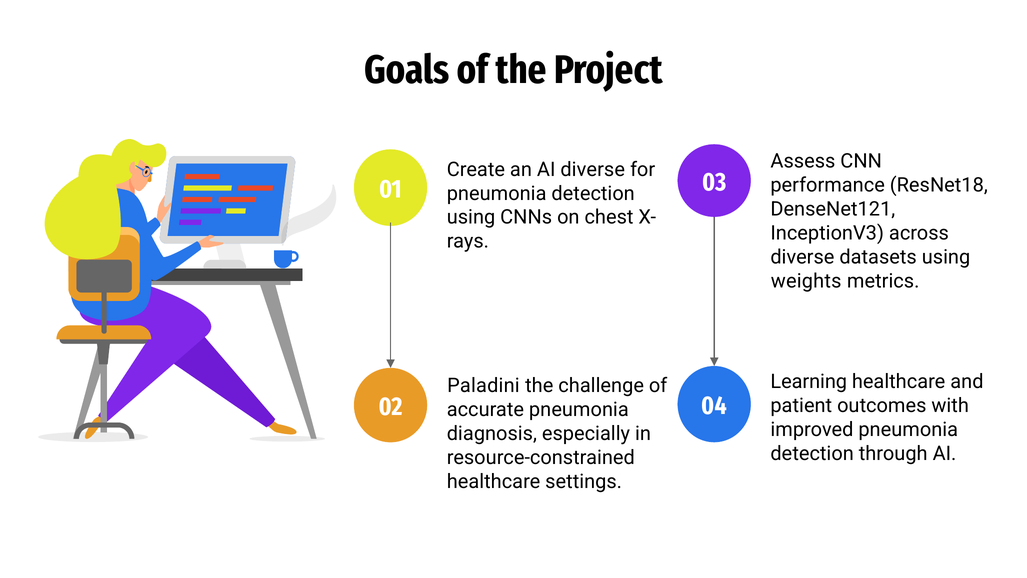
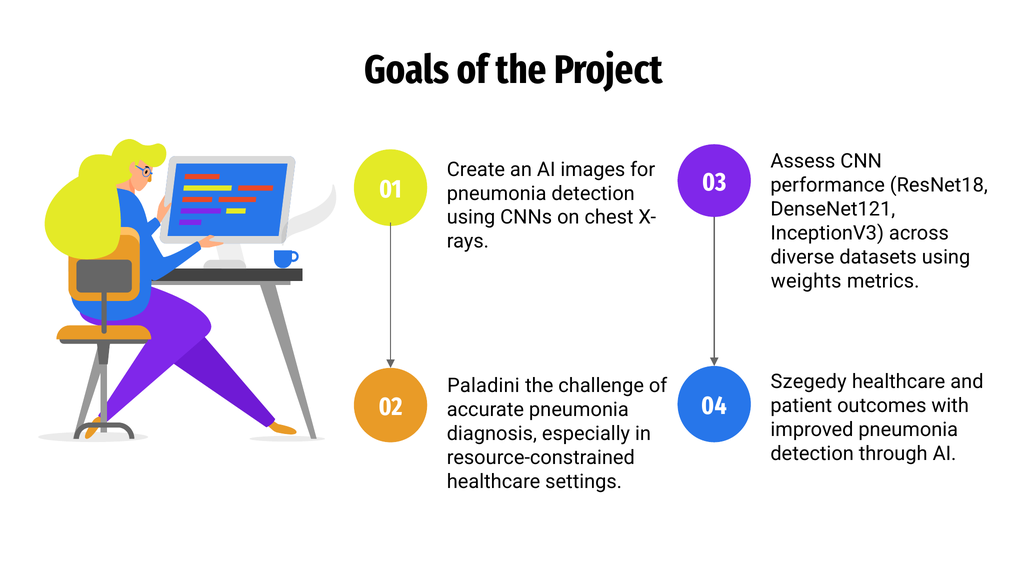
AI diverse: diverse -> images (593, 169)
Learning: Learning -> Szegedy (809, 381)
